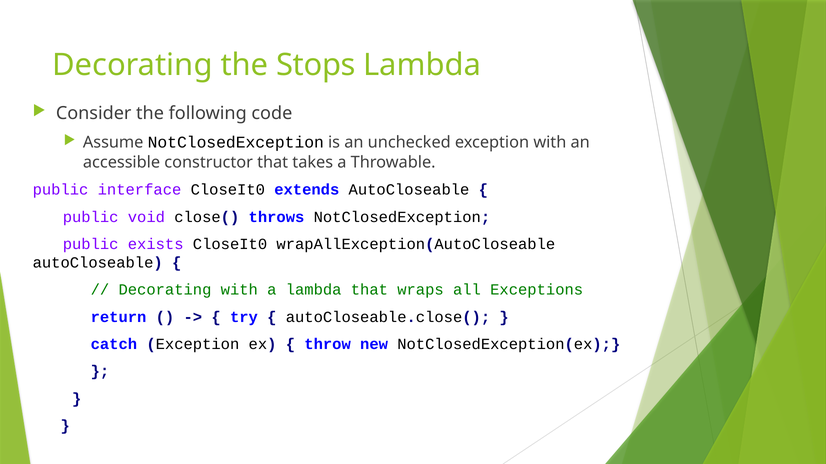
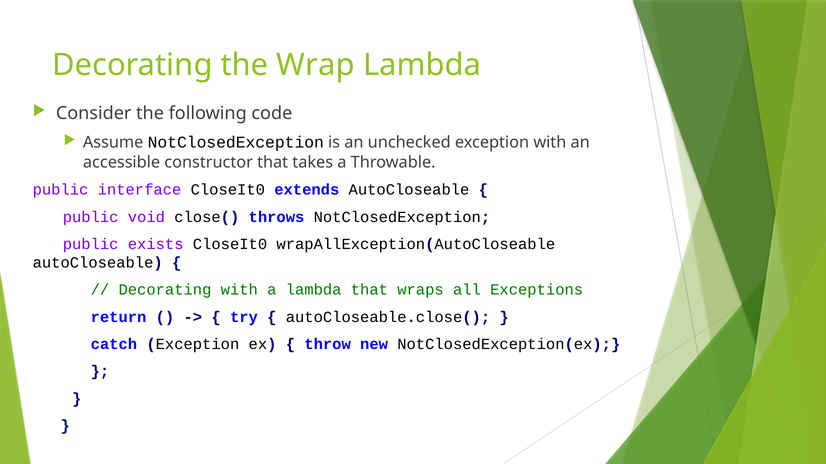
Stops: Stops -> Wrap (316, 65)
